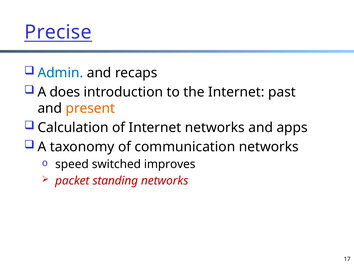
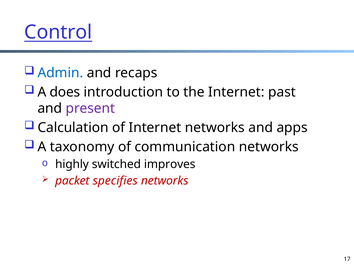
Precise: Precise -> Control (58, 32)
present colour: orange -> purple (90, 109)
speed: speed -> highly (72, 165)
standing: standing -> specifies (115, 181)
